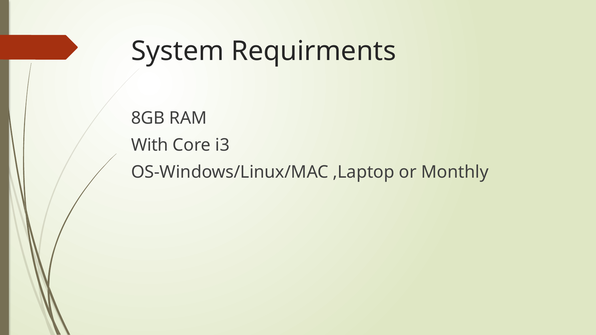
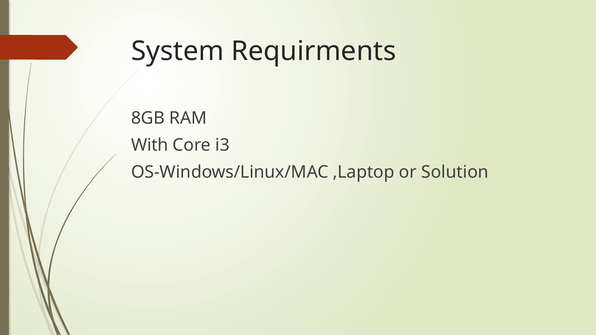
Monthly: Monthly -> Solution (455, 172)
